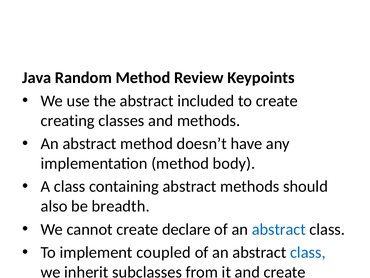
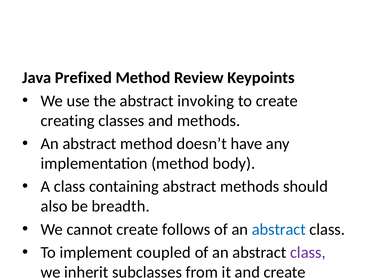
Random: Random -> Prefixed (83, 78)
included: included -> invoking (206, 101)
declare: declare -> follows (186, 229)
class colour: blue -> purple (308, 252)
